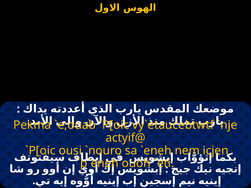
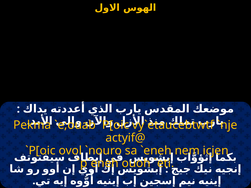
ousi: ousi -> ovol (70, 151)
